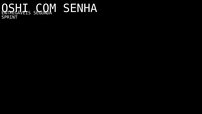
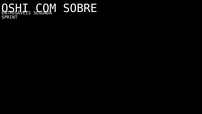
SENHA: SENHA -> SOBRE (80, 8)
